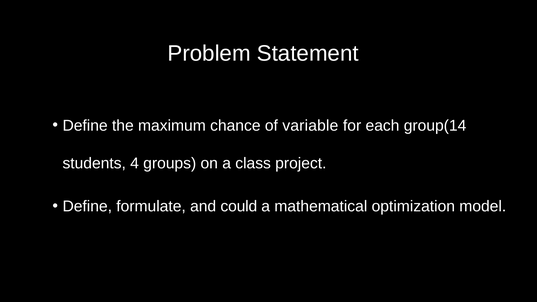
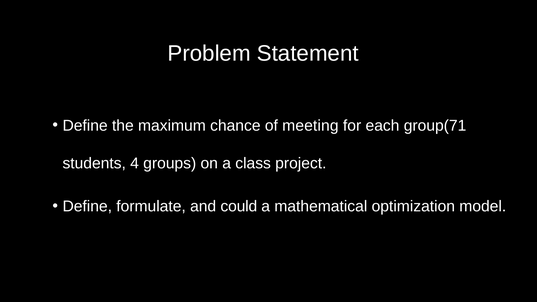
variable: variable -> meeting (310, 126)
group(14: group(14 -> group(71 (435, 126)
